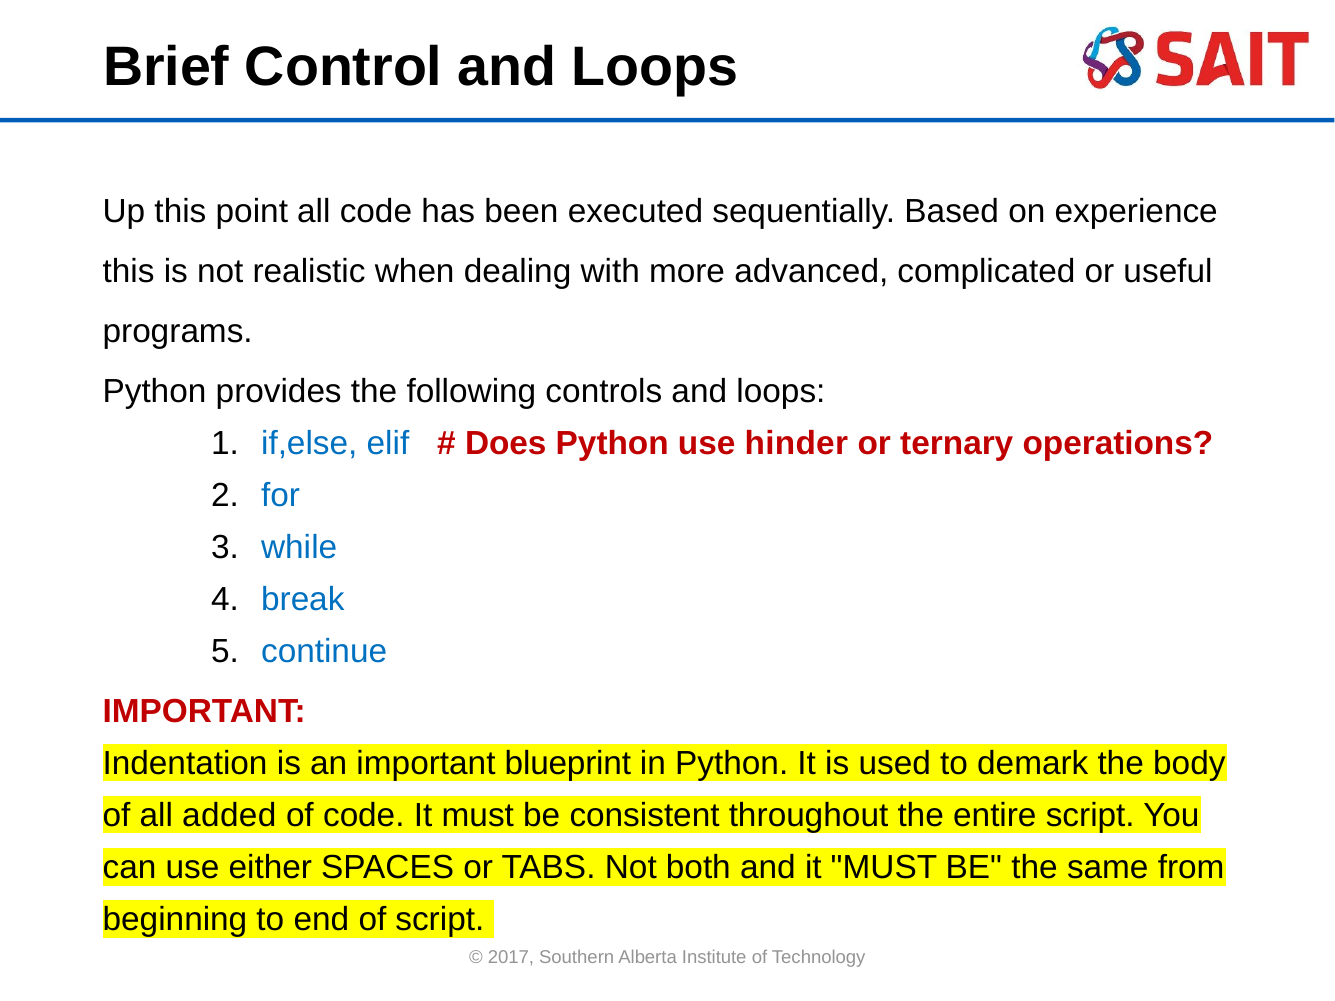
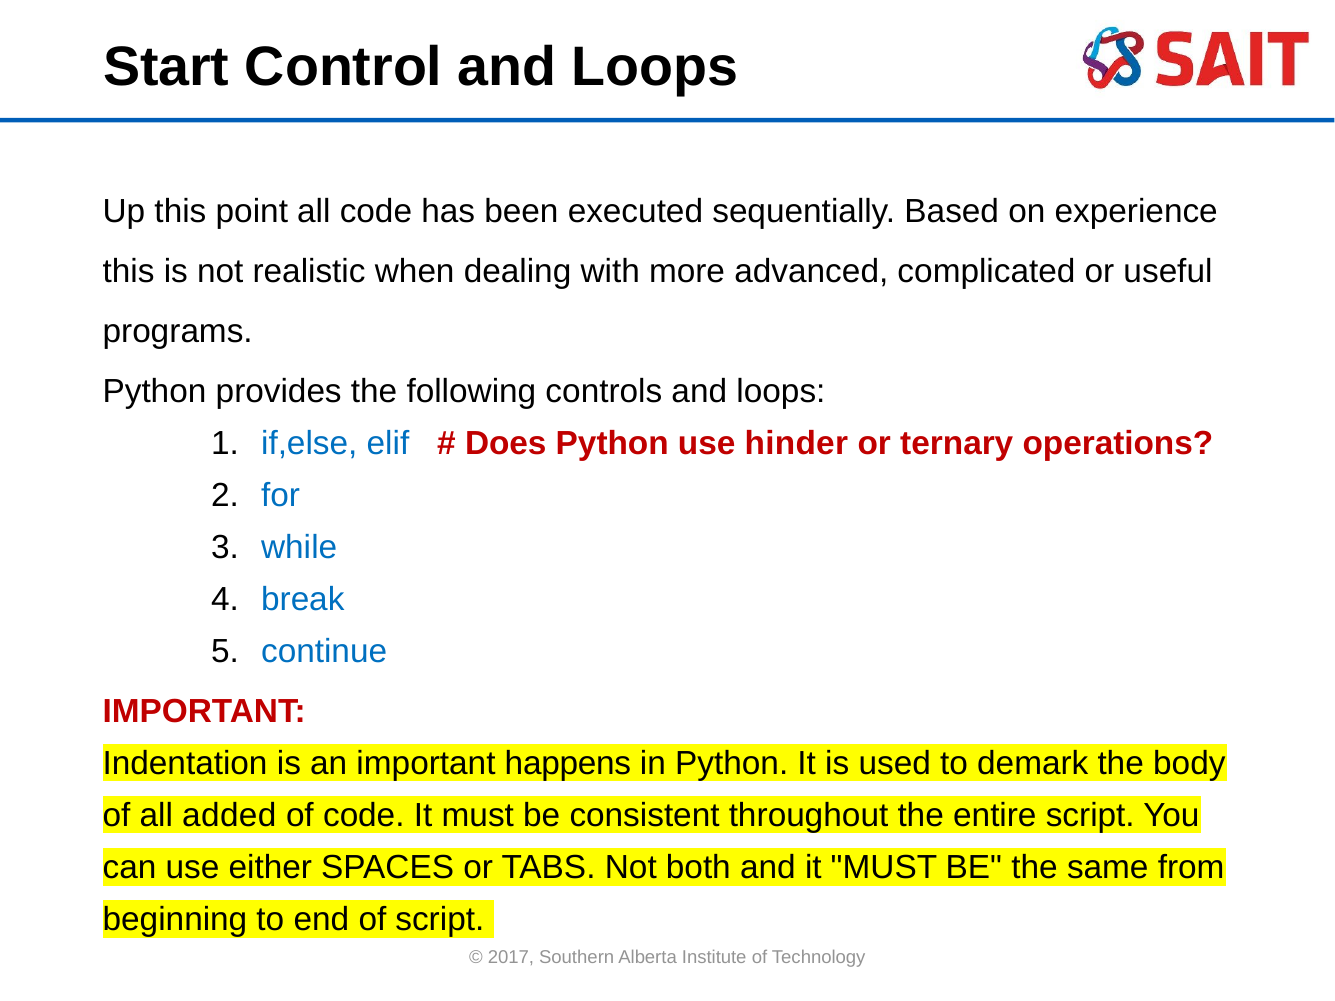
Brief: Brief -> Start (166, 67)
blueprint: blueprint -> happens (568, 764)
